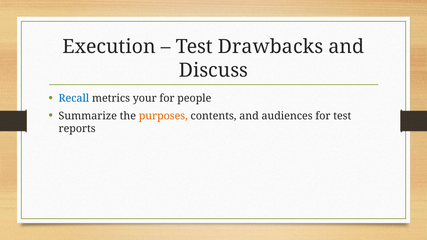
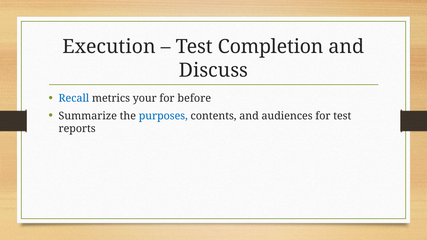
Drawbacks: Drawbacks -> Completion (271, 47)
people: people -> before (194, 98)
purposes colour: orange -> blue (163, 116)
